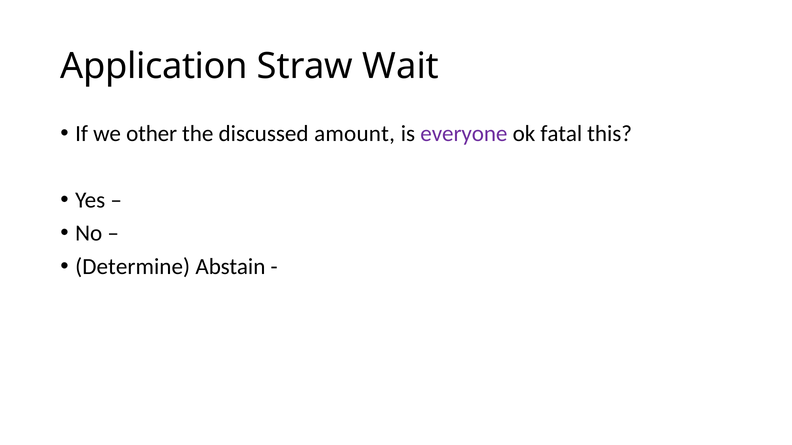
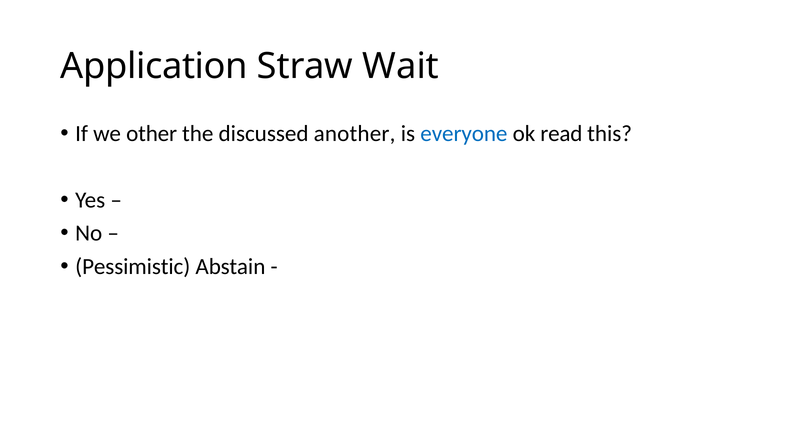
amount: amount -> another (355, 134)
everyone colour: purple -> blue (464, 134)
fatal: fatal -> read (561, 134)
Determine: Determine -> Pessimistic (133, 267)
